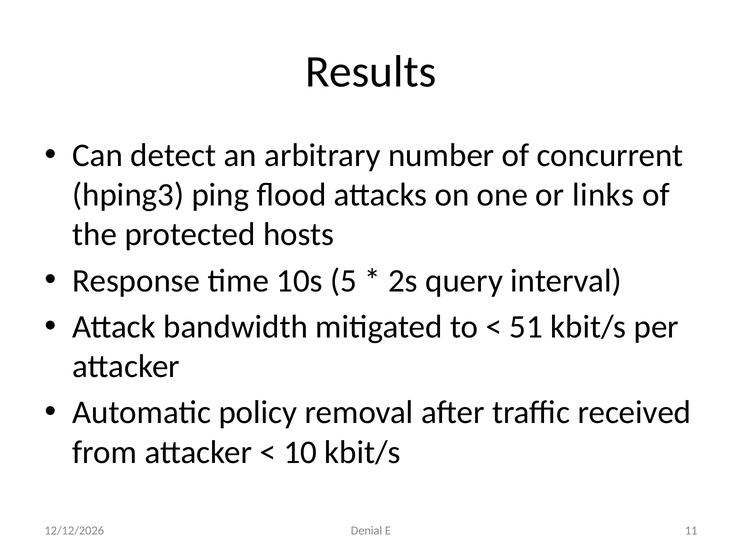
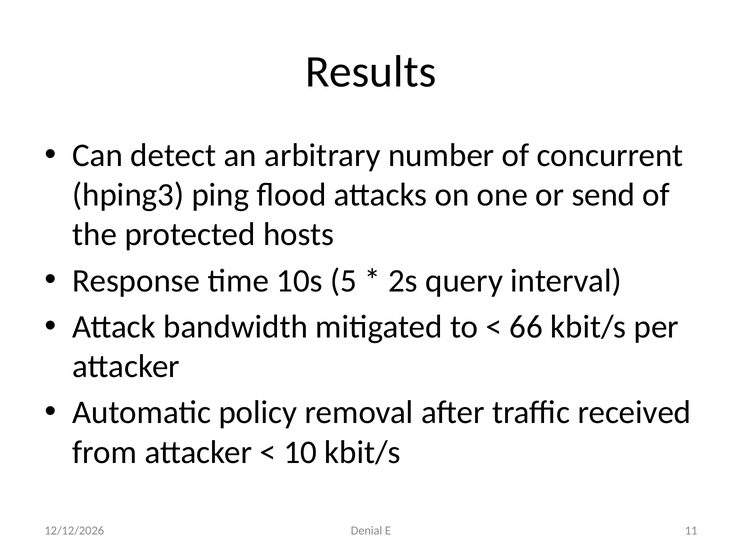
links: links -> send (603, 195)
51: 51 -> 66 (526, 327)
